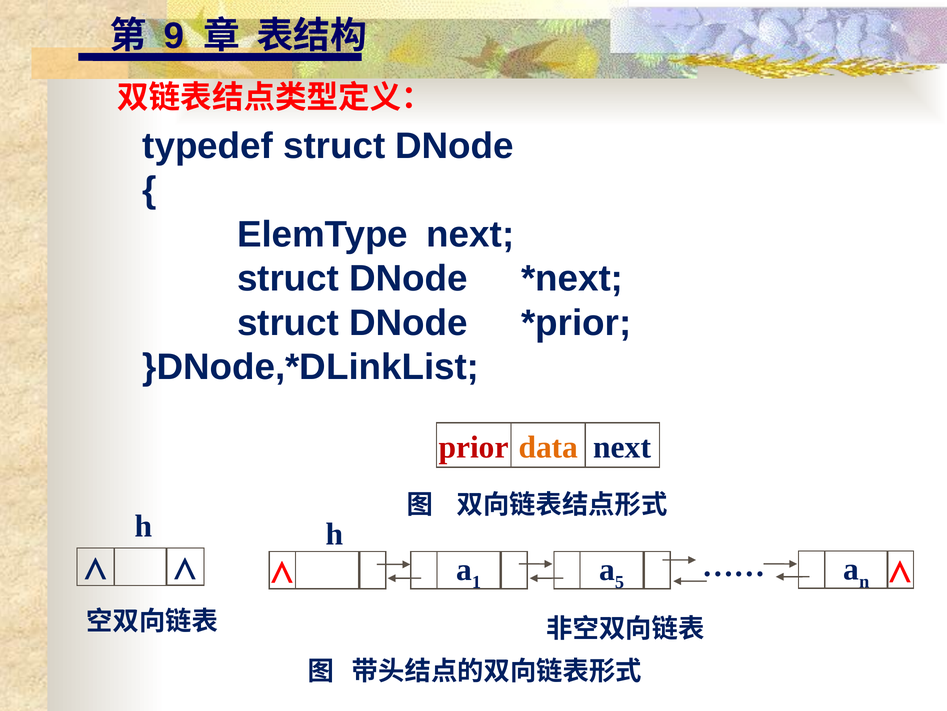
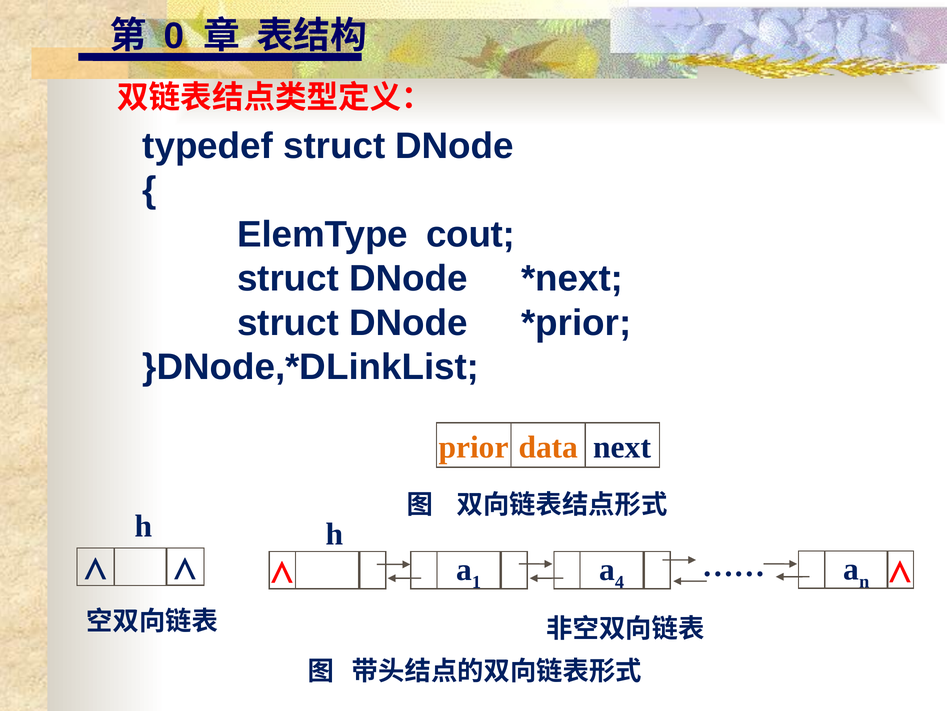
9: 9 -> 0 (174, 36)
ElemType next: next -> cout (471, 234)
prior colour: red -> orange (474, 447)
5: 5 -> 4 (620, 582)
